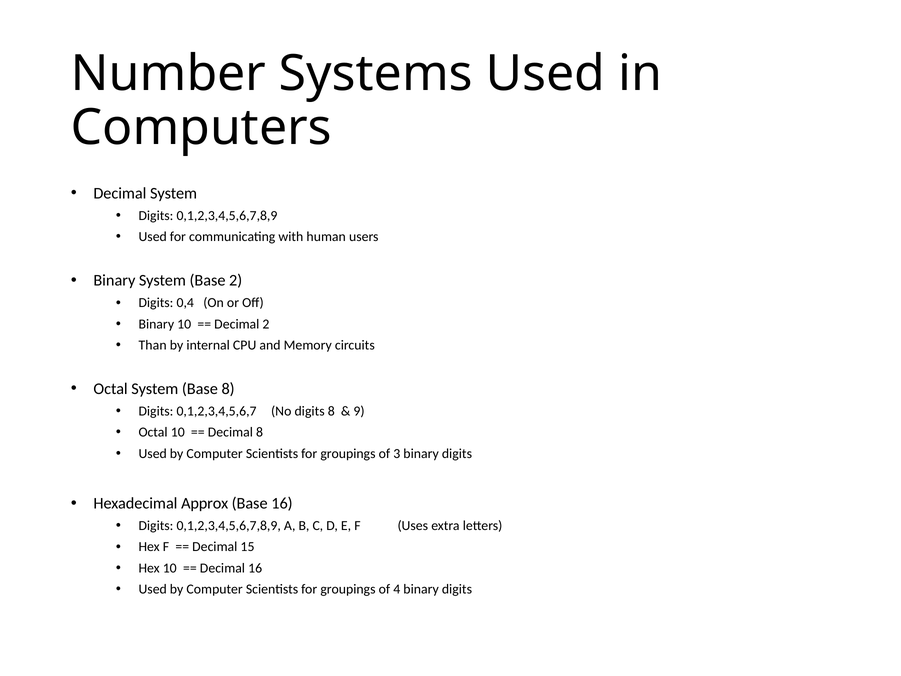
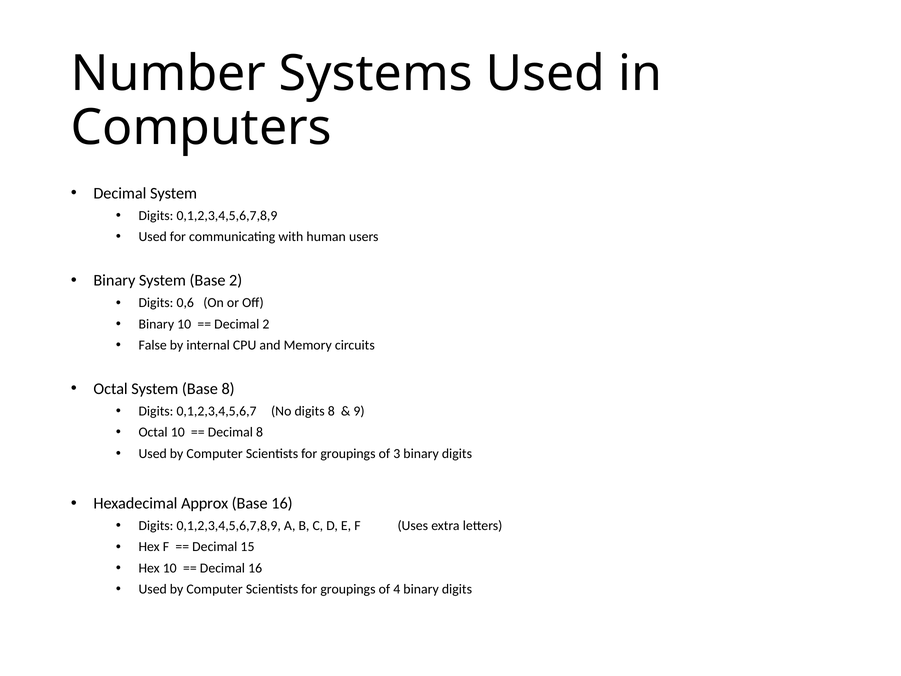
0,4: 0,4 -> 0,6 (185, 303)
Than: Than -> False (153, 345)
